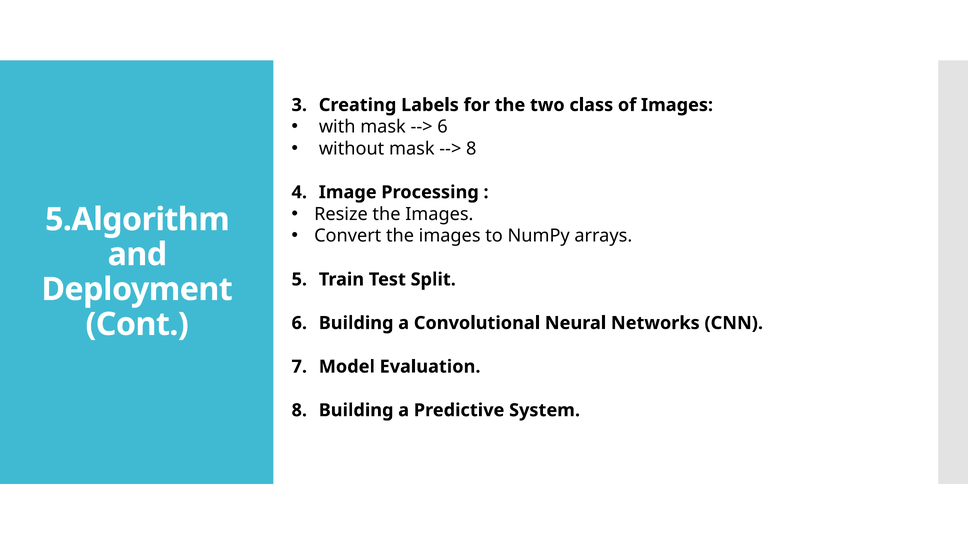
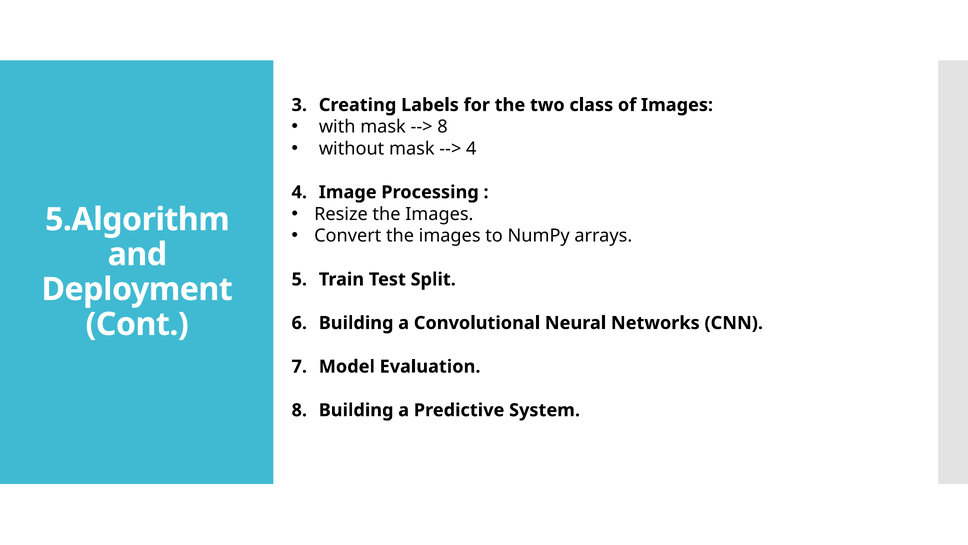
6: 6 -> 8 (443, 127)
8: 8 -> 4 (471, 148)
